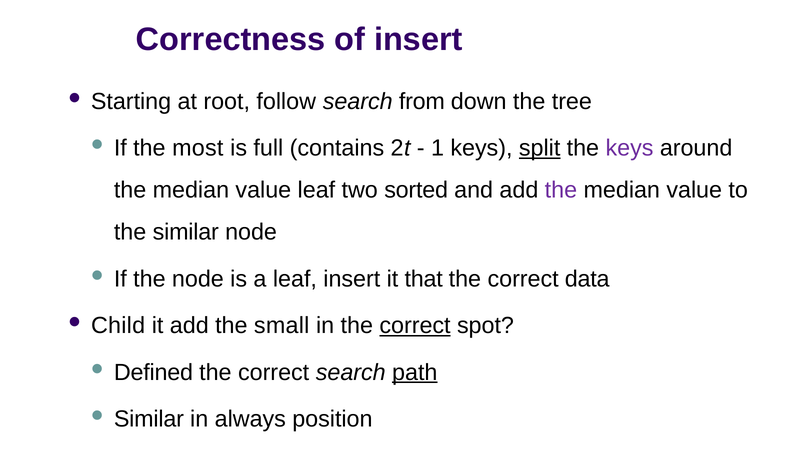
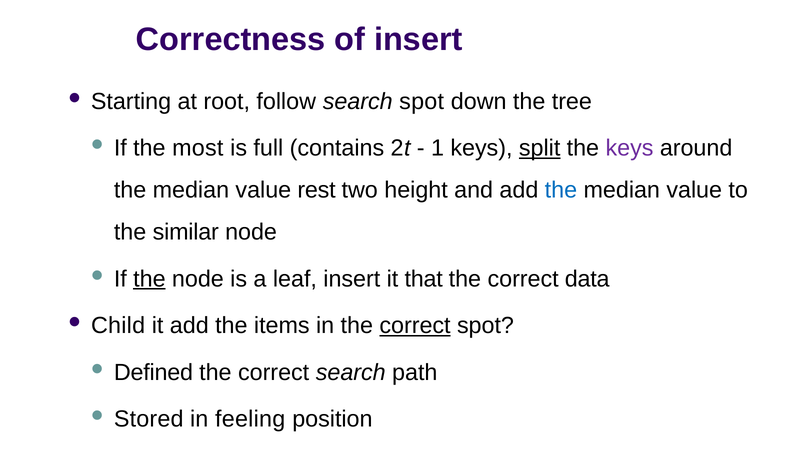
search from: from -> spot (422, 101)
value leaf: leaf -> rest (317, 190)
sorted: sorted -> height (416, 190)
the colour: purple -> blue (561, 190)
the underline: none -> present (149, 279)
small: small -> items (282, 326)
path underline: present -> none (415, 372)
Similar: Similar -> Stored (149, 419)
always: always -> feeling (250, 419)
